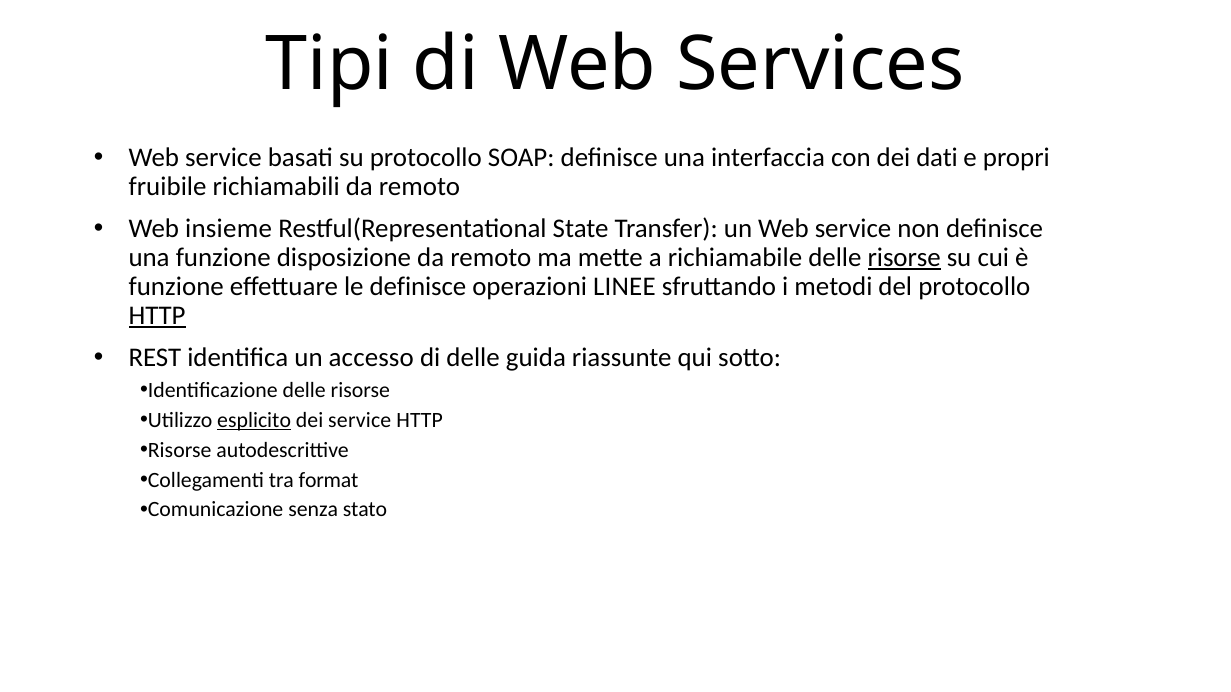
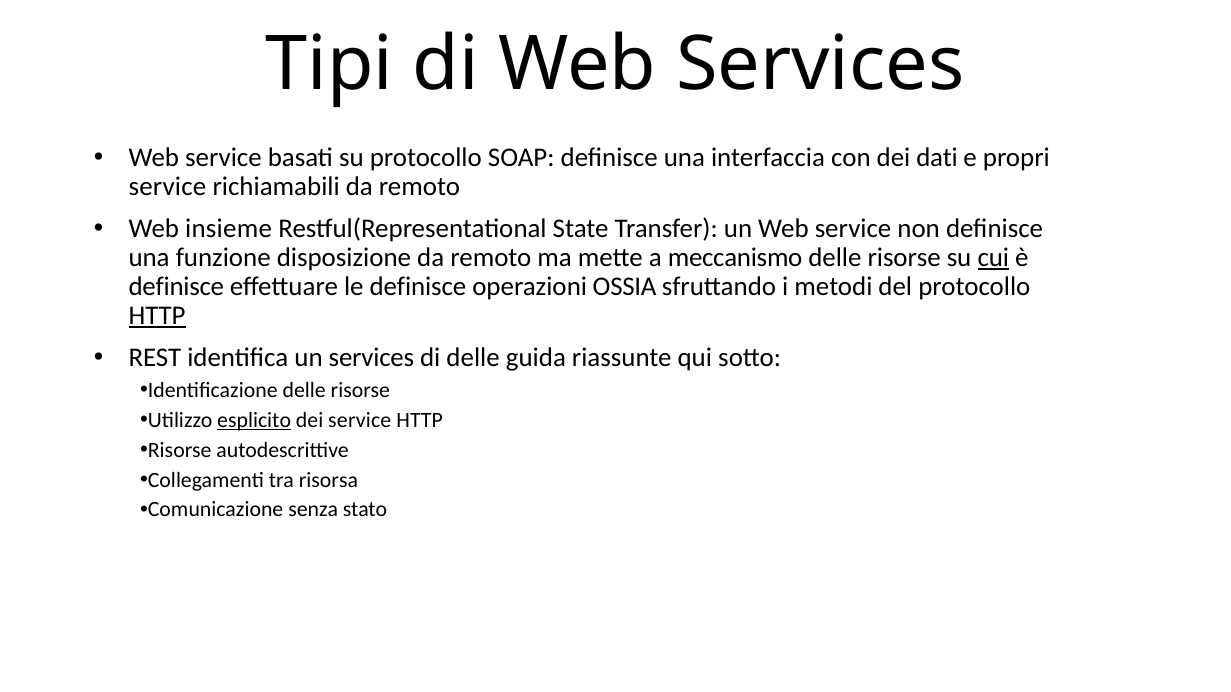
fruibile: fruibile -> service (167, 186)
richiamabile: richiamabile -> meccanismo (735, 257)
risorse underline: present -> none (904, 257)
cui underline: none -> present (993, 257)
funzione: funzione -> definisce (176, 287)
LINEE: LINEE -> OSSIA (625, 287)
un accesso: accesso -> services (371, 358)
format: format -> risorsa (328, 480)
